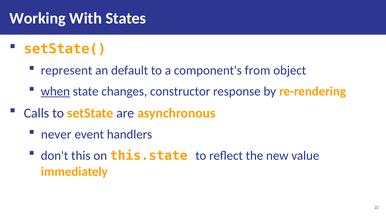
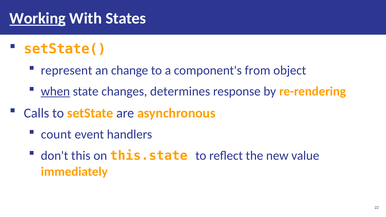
Working underline: none -> present (38, 18)
default: default -> change (130, 70)
constructor: constructor -> determines (180, 92)
never: never -> count (56, 135)
